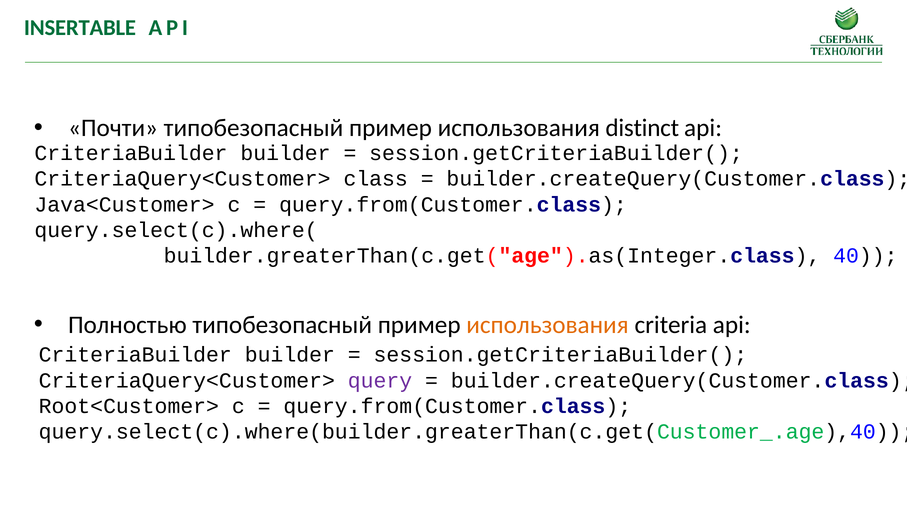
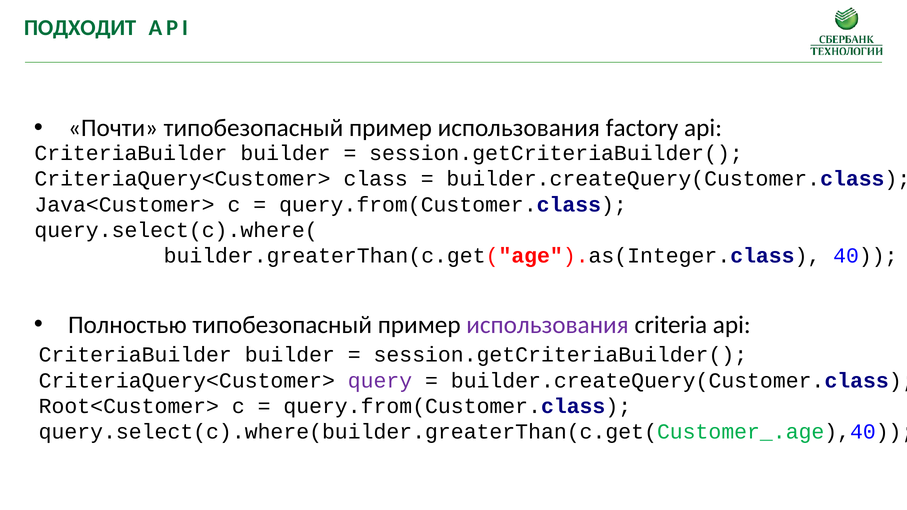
INSERTABLE: INSERTABLE -> ПОДХОДИТ (80, 28)
distinct: distinct -> factory (642, 128)
использования colour: orange -> purple (548, 325)
